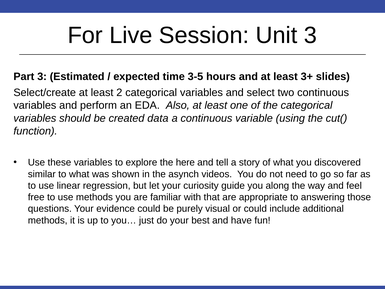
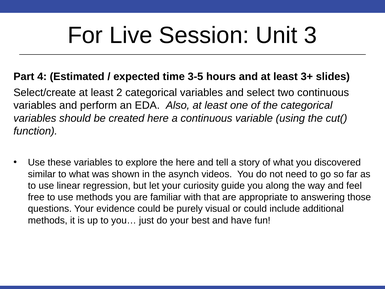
Part 3: 3 -> 4 (42, 76)
created data: data -> here (158, 118)
